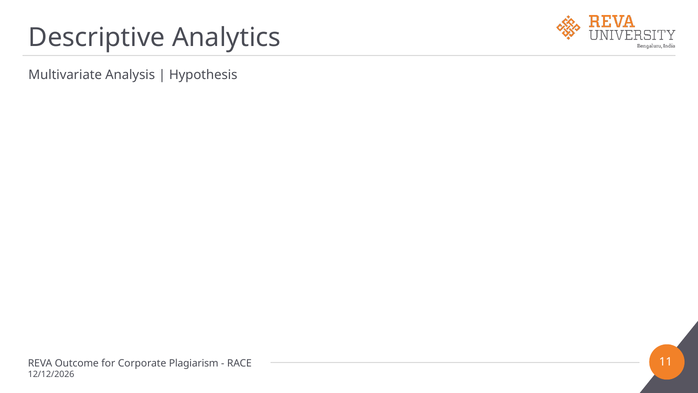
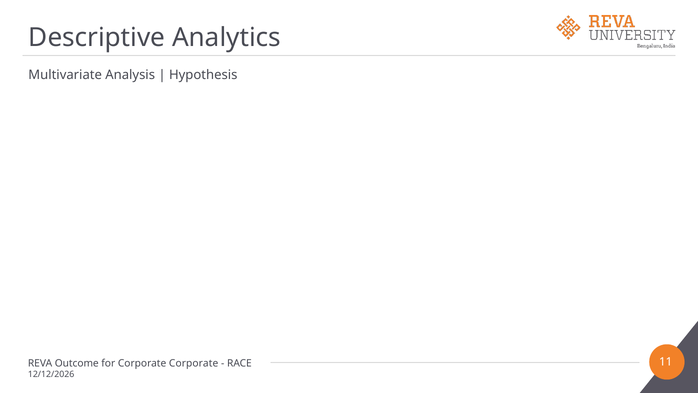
Corporate Plagiarism: Plagiarism -> Corporate (194, 363)
